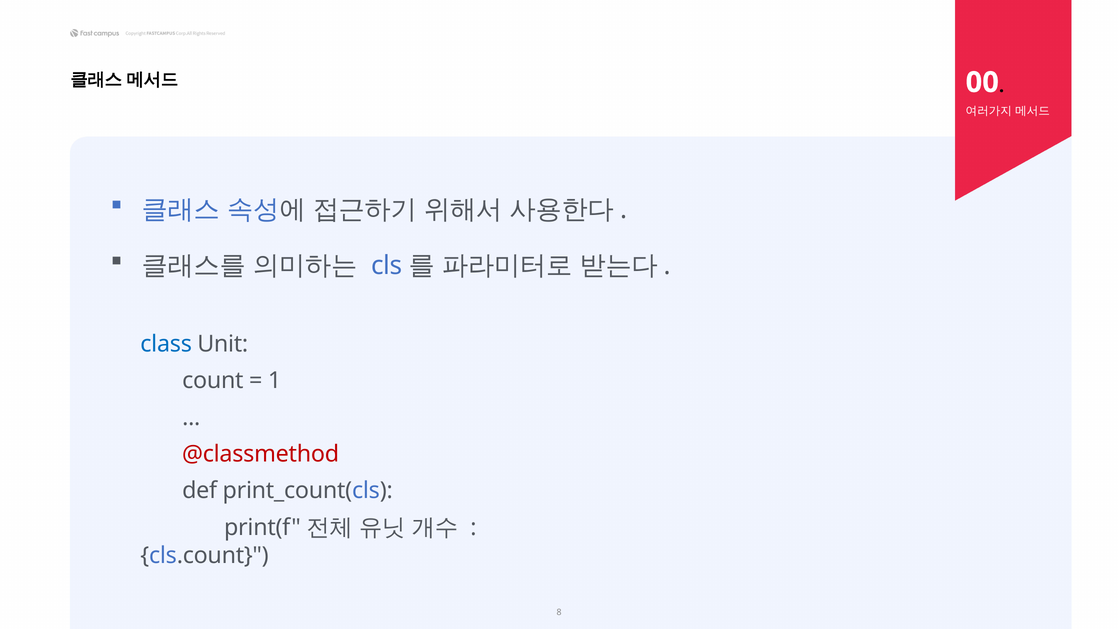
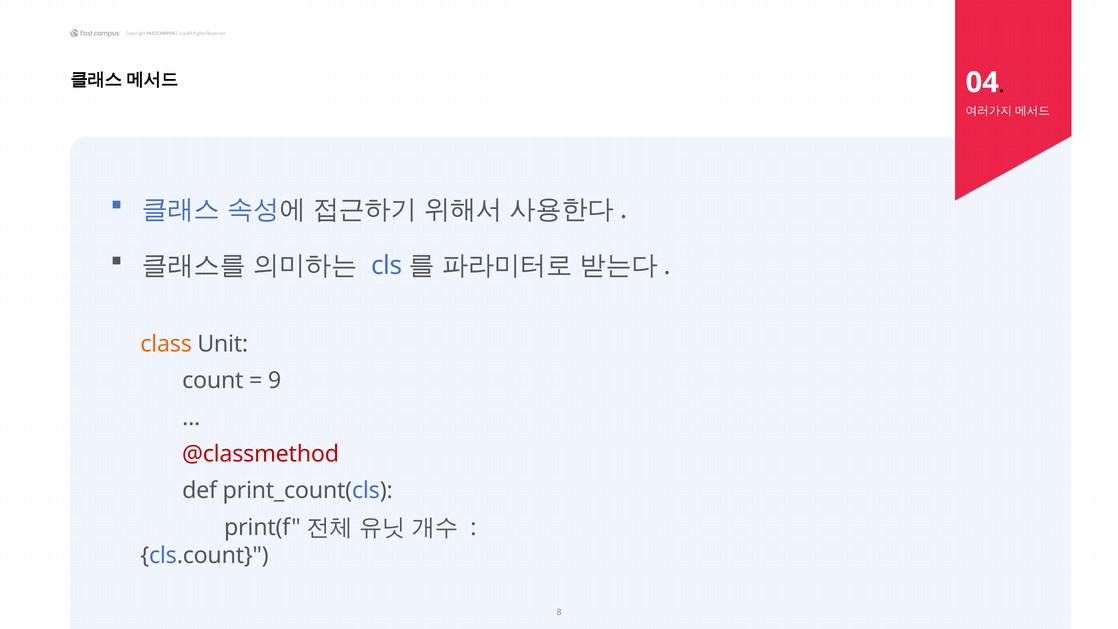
00: 00 -> 04 (982, 82)
class colour: blue -> orange (166, 344)
1: 1 -> 9 (275, 381)
